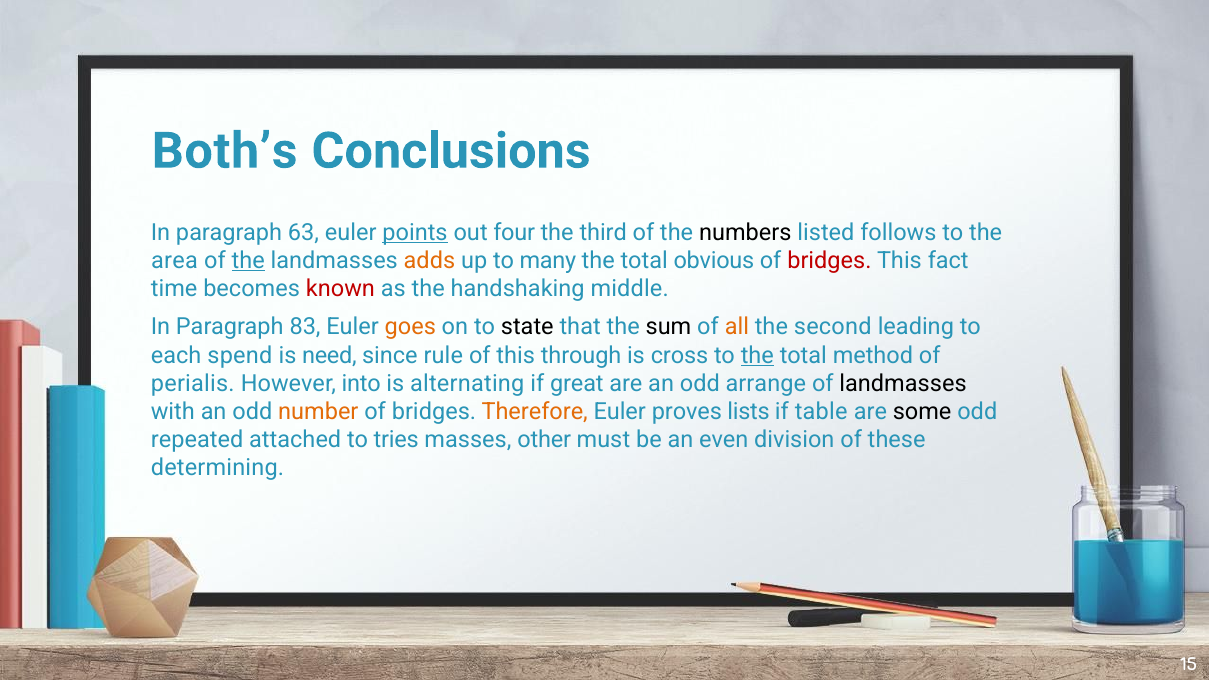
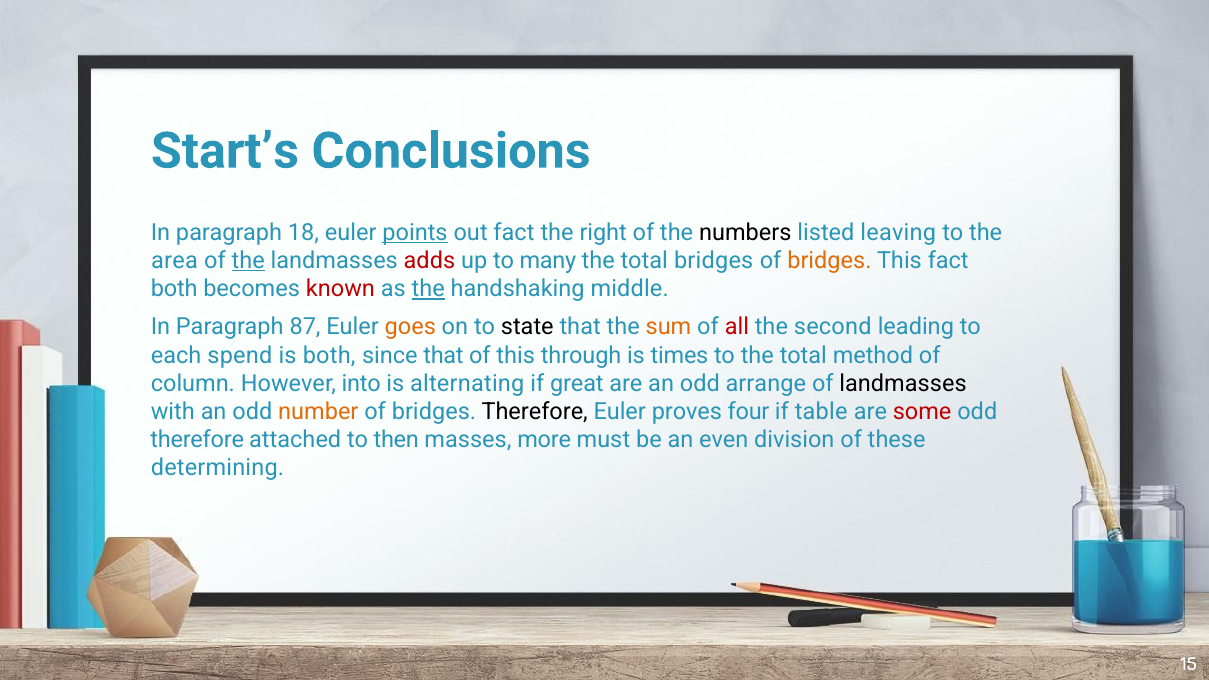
Both’s: Both’s -> Start’s (225, 151)
63: 63 -> 18 (304, 232)
out four: four -> fact (514, 232)
third: third -> right (603, 232)
follows: follows -> leaving (898, 232)
adds colour: orange -> red (429, 261)
total obvious: obvious -> bridges (714, 261)
bridges colour: red -> orange (829, 261)
time: time -> both (174, 289)
the underline: none -> present (428, 289)
83: 83 -> 87 (305, 327)
sum colour: black -> orange (668, 327)
all colour: orange -> red (737, 327)
is need: need -> both (329, 355)
since rule: rule -> that (443, 355)
cross: cross -> times (680, 355)
the underline: present -> none (757, 355)
perialis: perialis -> column (193, 384)
Therefore colour: orange -> black (535, 412)
lists: lists -> four (749, 412)
some colour: black -> red (922, 412)
repeated: repeated -> therefore (197, 440)
tries: tries -> then (396, 440)
other: other -> more (544, 440)
